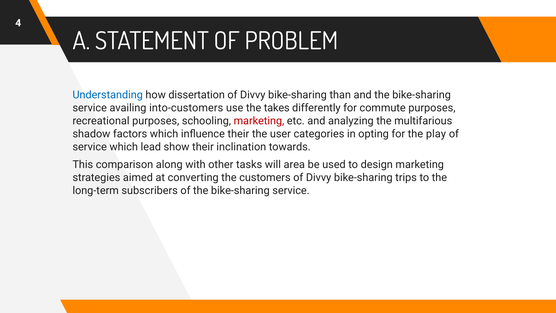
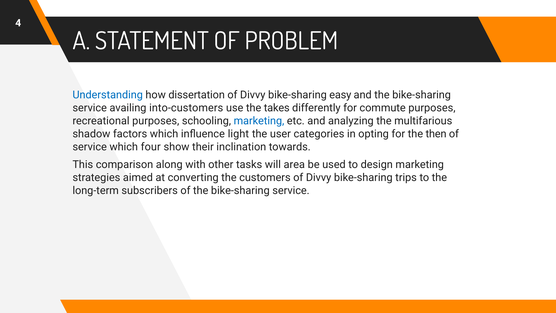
than: than -> easy (340, 95)
marketing colour: red -> blue (259, 121)
influence their: their -> light (238, 134)
play: play -> then (436, 134)
lead: lead -> four (151, 147)
